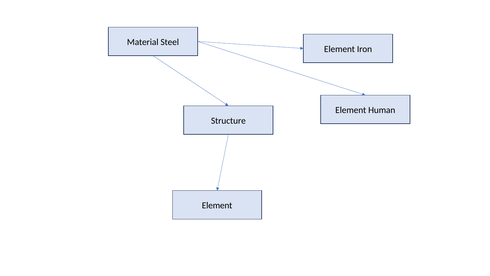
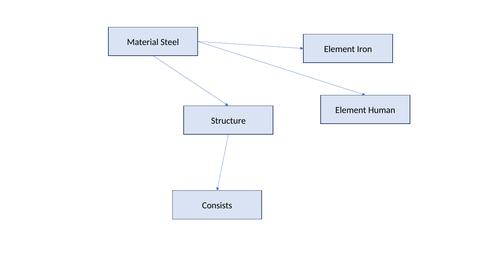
Element: Element -> Consists (217, 205)
